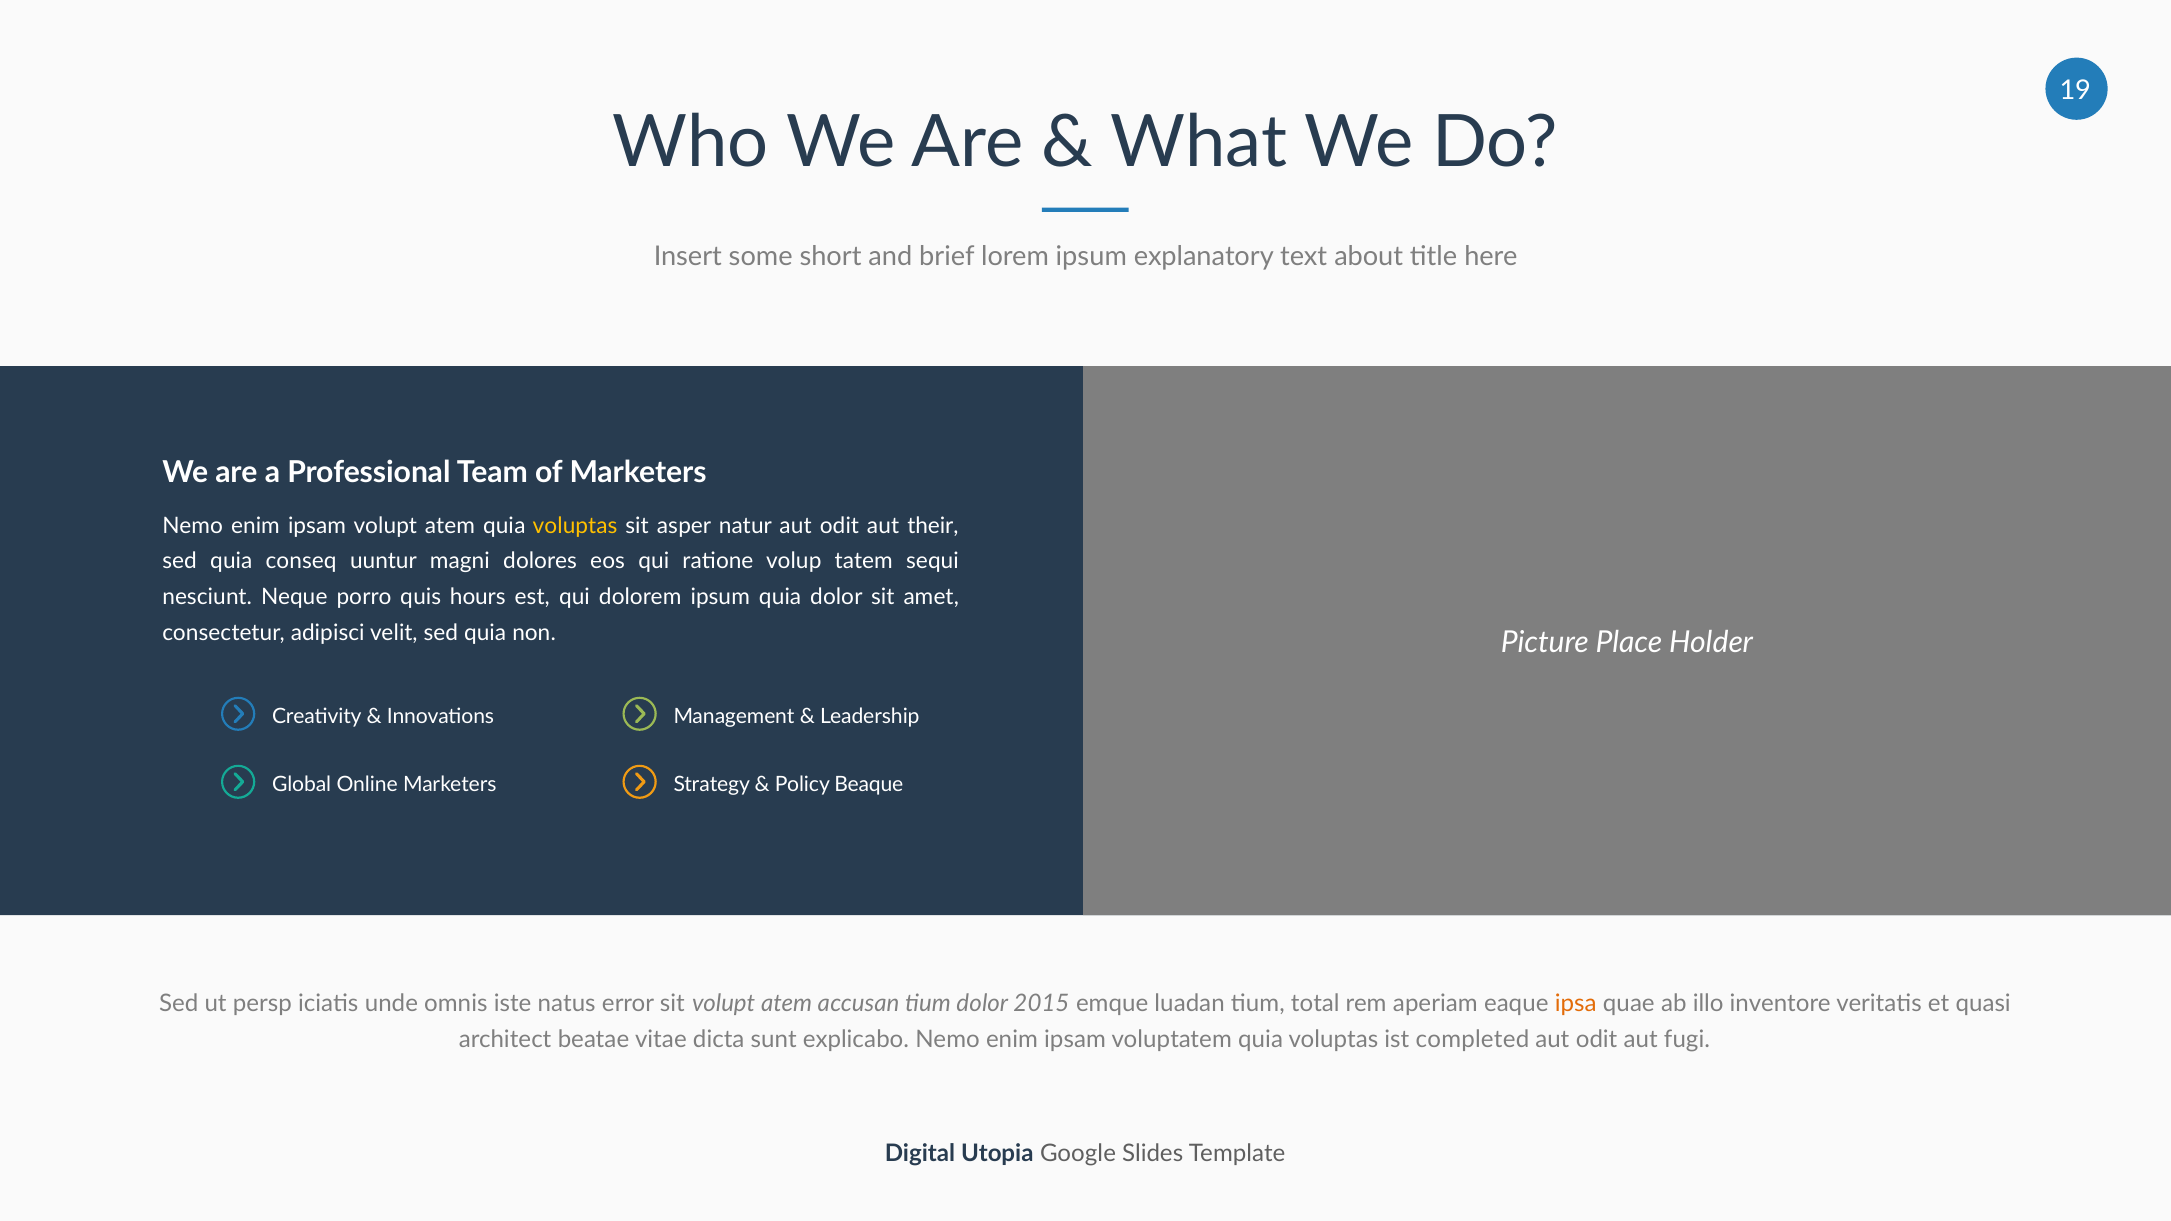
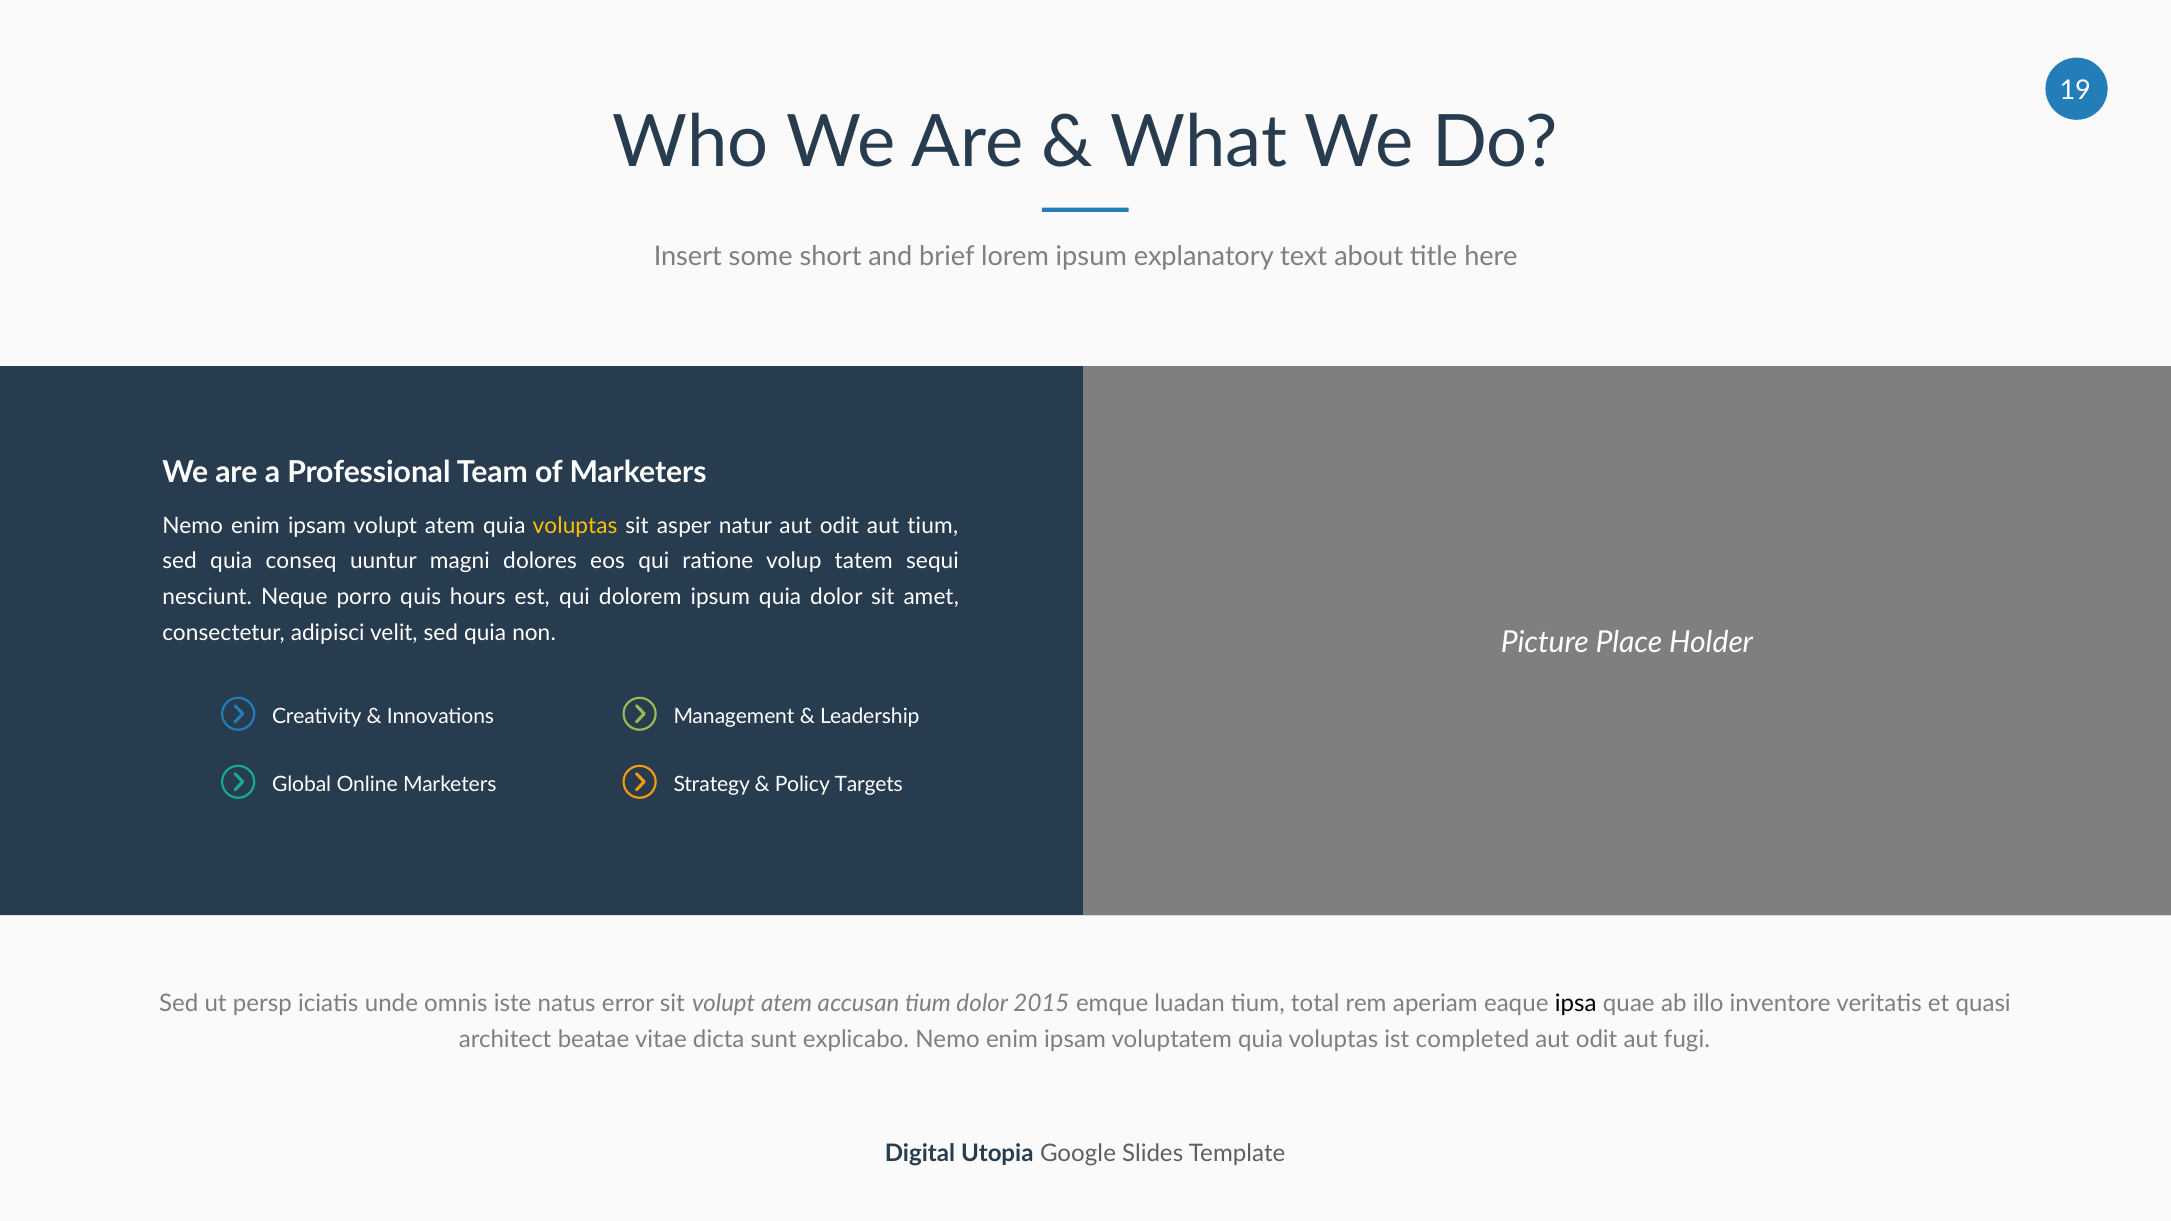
aut their: their -> tium (933, 526)
Beaque: Beaque -> Targets (869, 784)
ipsa colour: orange -> black (1576, 1004)
